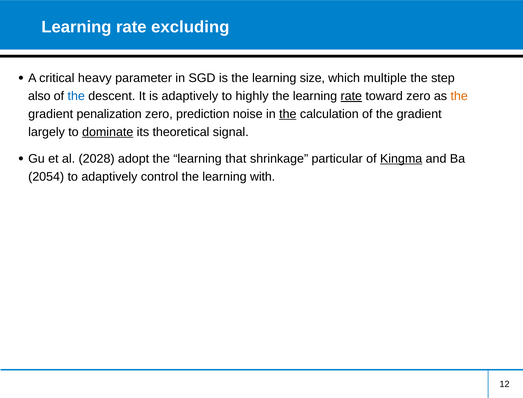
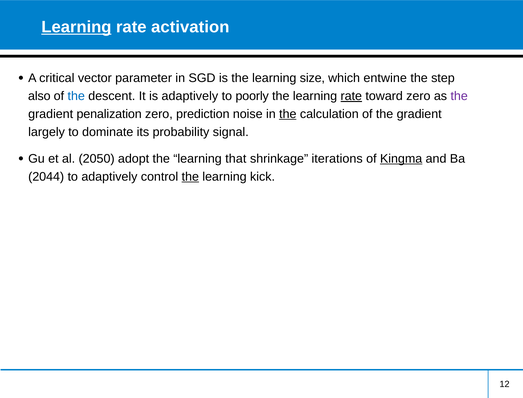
Learning underline: none -> present (76, 27)
excluding: excluding -> activation (190, 27)
heavy: heavy -> vector (95, 78)
multiple: multiple -> entwine (385, 78)
highly: highly -> poorly (252, 96)
the colour: orange -> purple (459, 96)
dominate underline: present -> none (108, 132)
theoretical: theoretical -> probability (181, 132)
2028: 2028 -> 2050 (97, 159)
particular: particular -> iterations (337, 159)
2054: 2054 -> 2044 (46, 177)
the underline: none -> present (190, 177)
with: with -> kick (263, 177)
